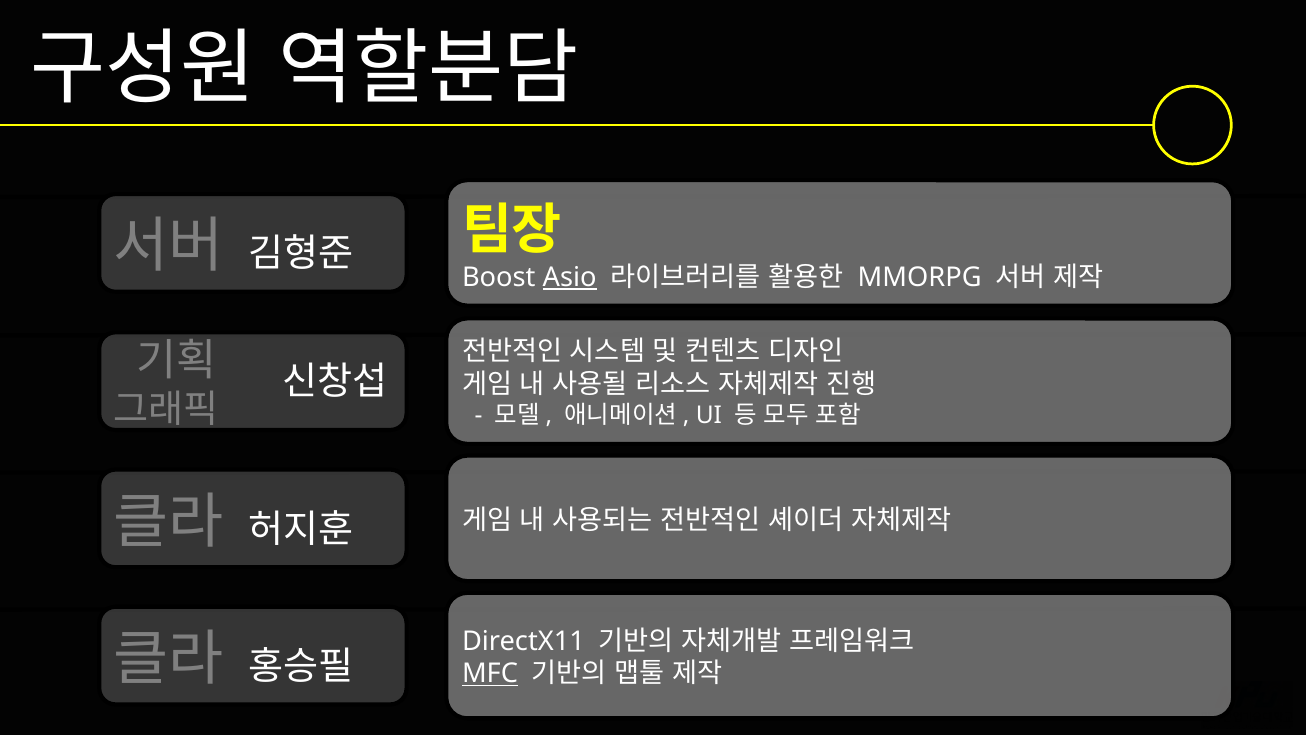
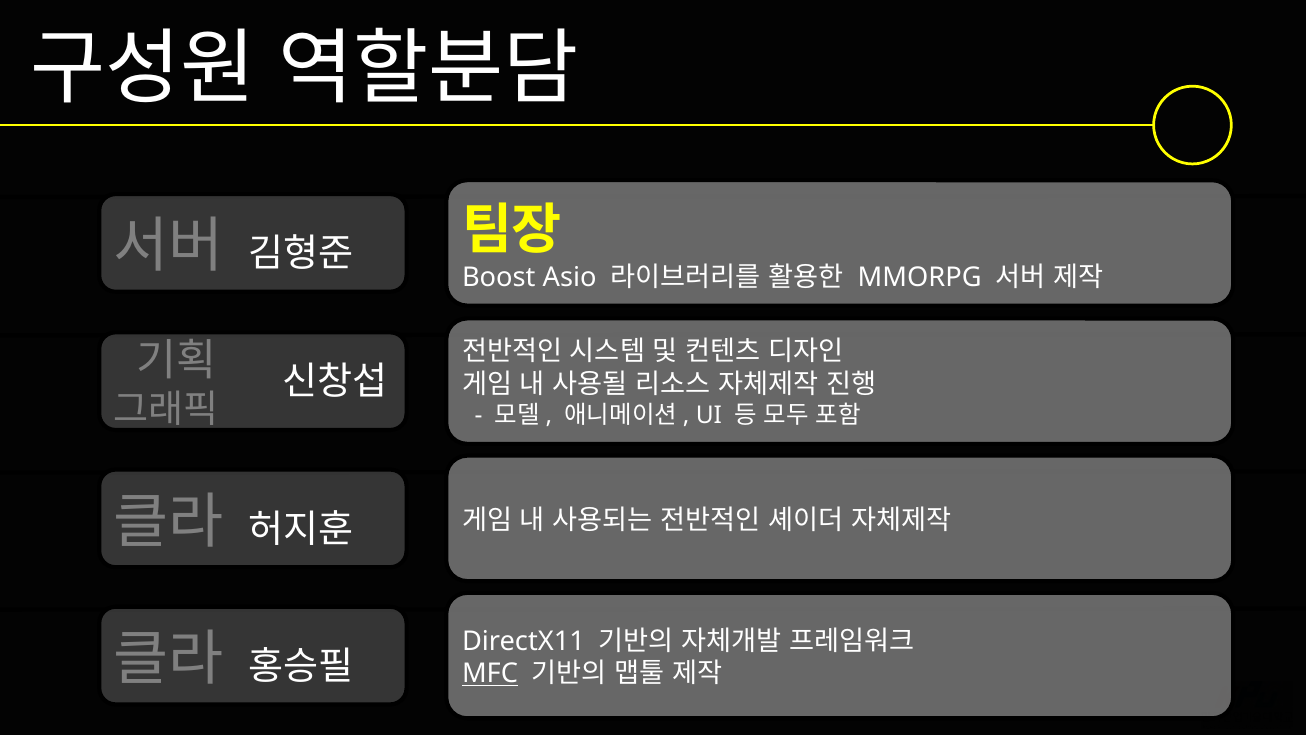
Asio underline: present -> none (570, 277)
